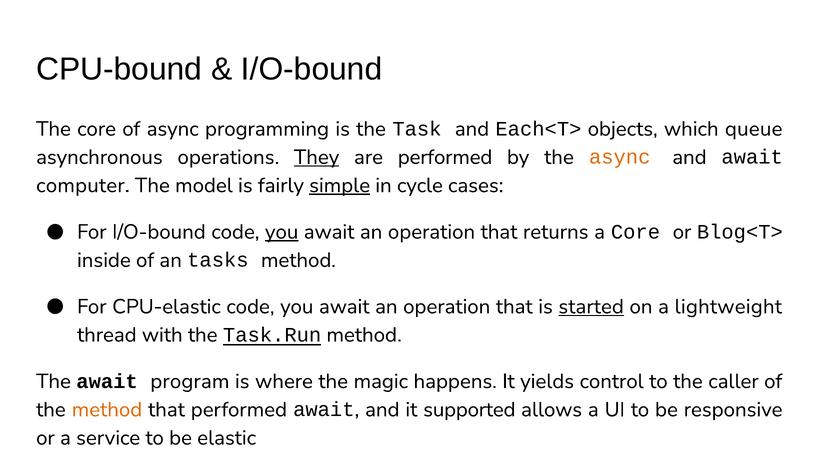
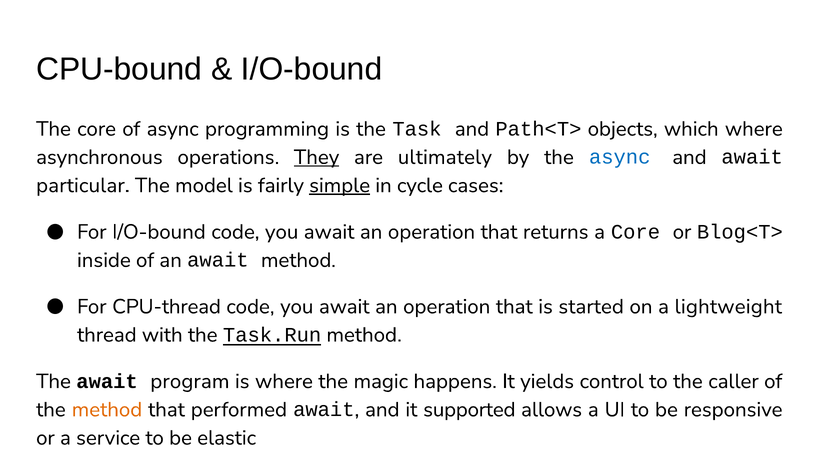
Each<T>: Each<T> -> Path<T> (538, 129)
which queue: queue -> where (754, 129)
are performed: performed -> ultimately (445, 157)
async colour: orange -> blue (620, 157)
computer: computer -> particular (83, 185)
you underline: present -> none (282, 232)
an tasks: tasks -> await (218, 260)
CPU-elastic: CPU-elastic -> CPU-thread (167, 306)
started underline: present -> none (591, 306)
